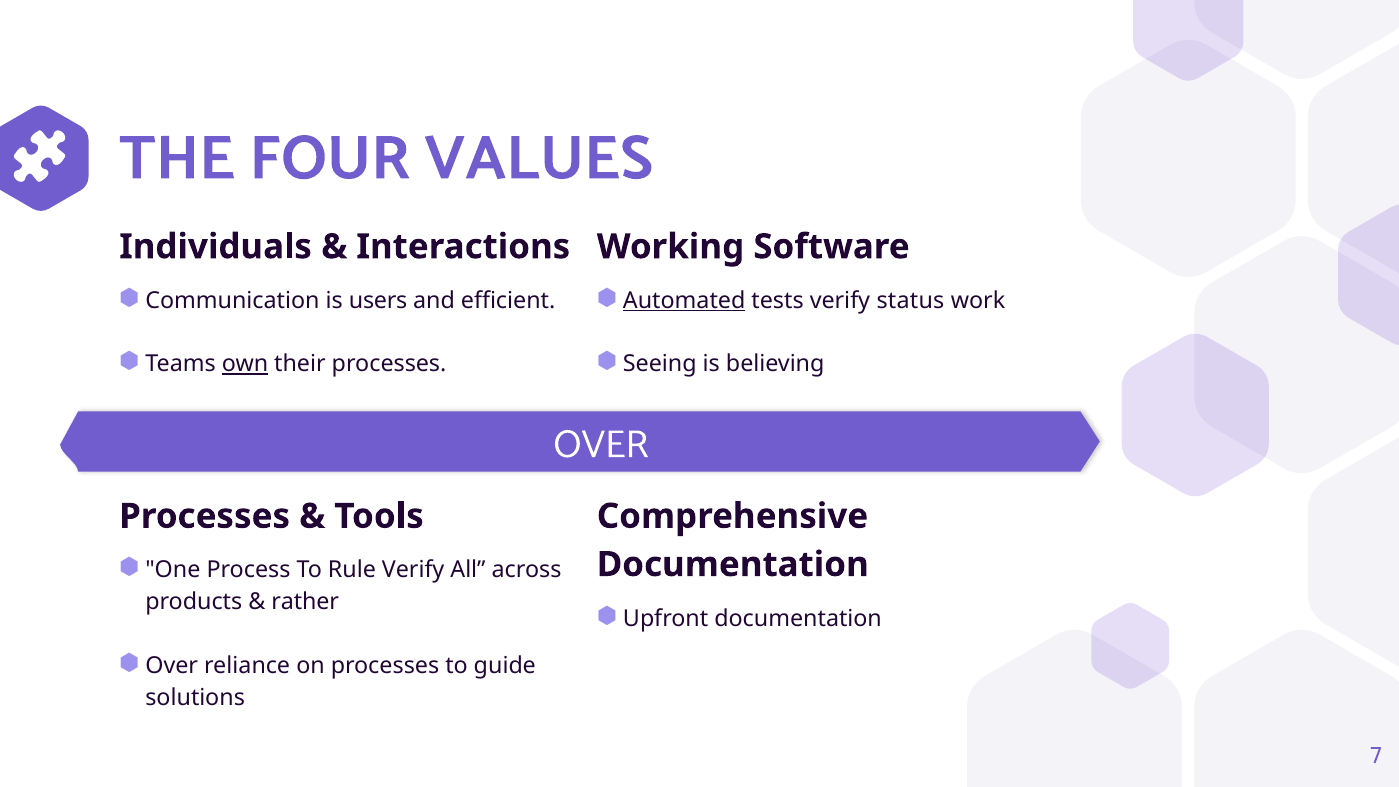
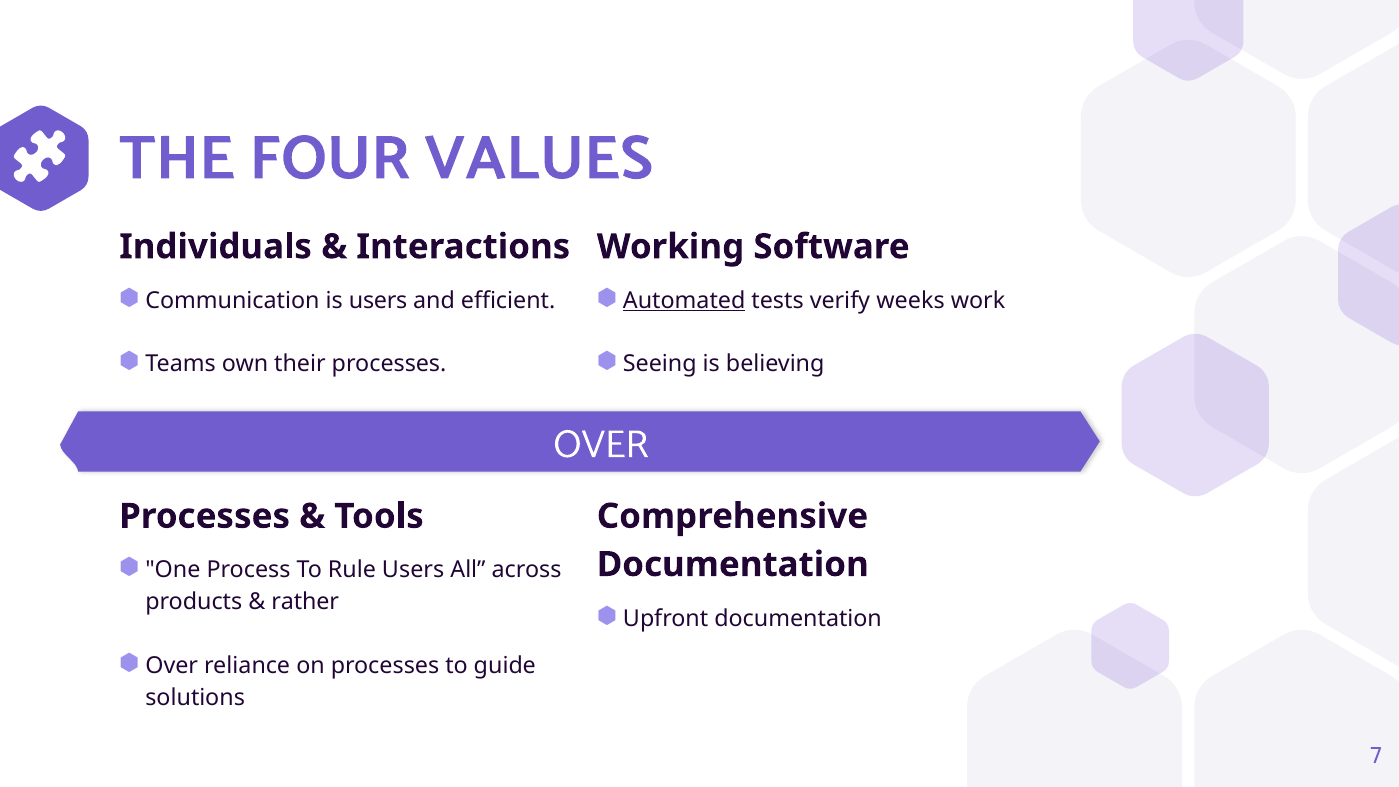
status: status -> weeks (911, 301)
own underline: present -> none (245, 364)
Rule Verify: Verify -> Users (413, 570)
